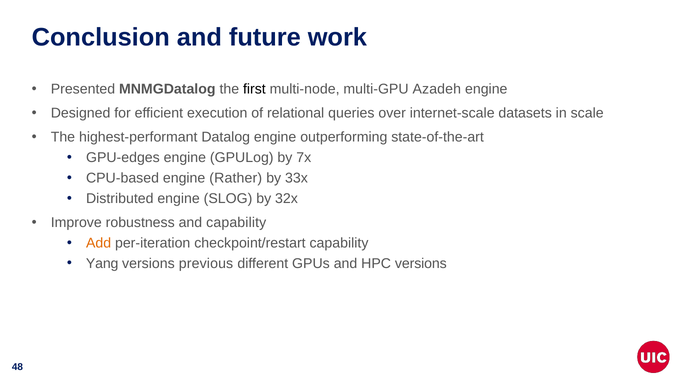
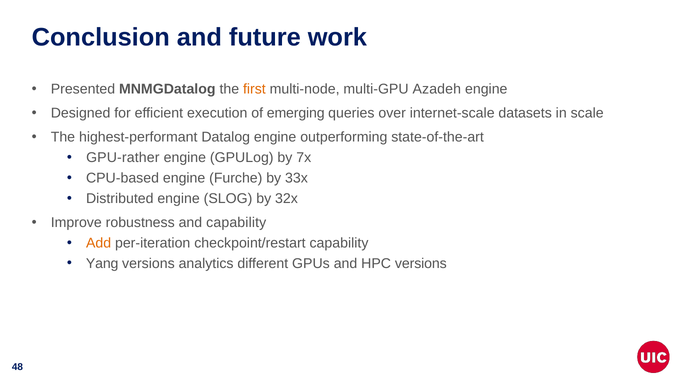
first colour: black -> orange (254, 89)
relational: relational -> emerging (296, 113)
GPU-edges: GPU-edges -> GPU-rather (123, 158)
Rather: Rather -> Furche (236, 178)
previous: previous -> analytics (206, 263)
